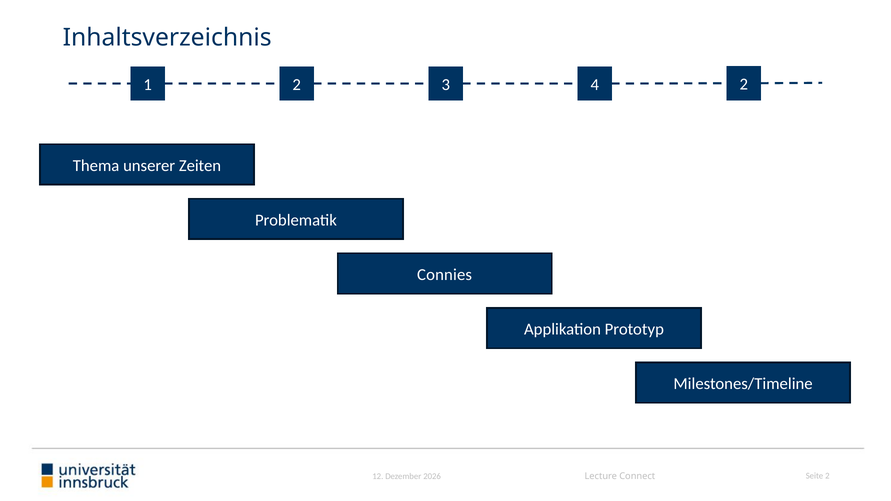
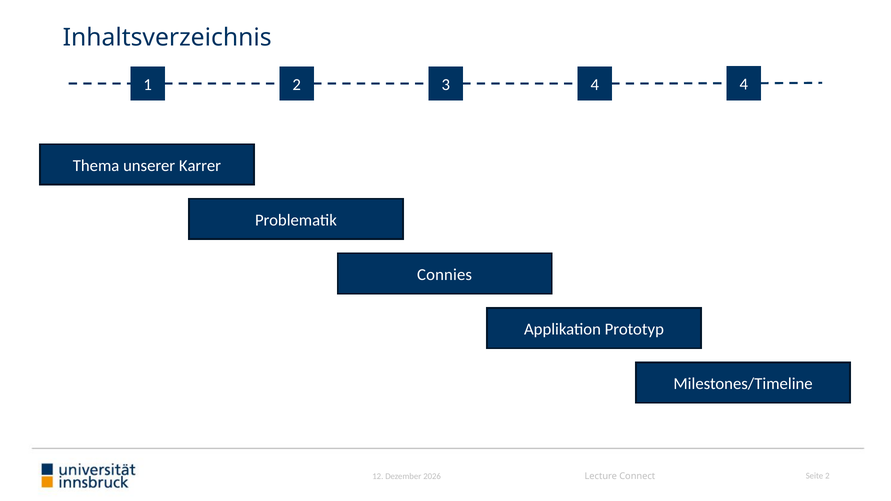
2: 2 -> 4 (744, 84)
Zeiten: Zeiten -> Karrer (200, 166)
